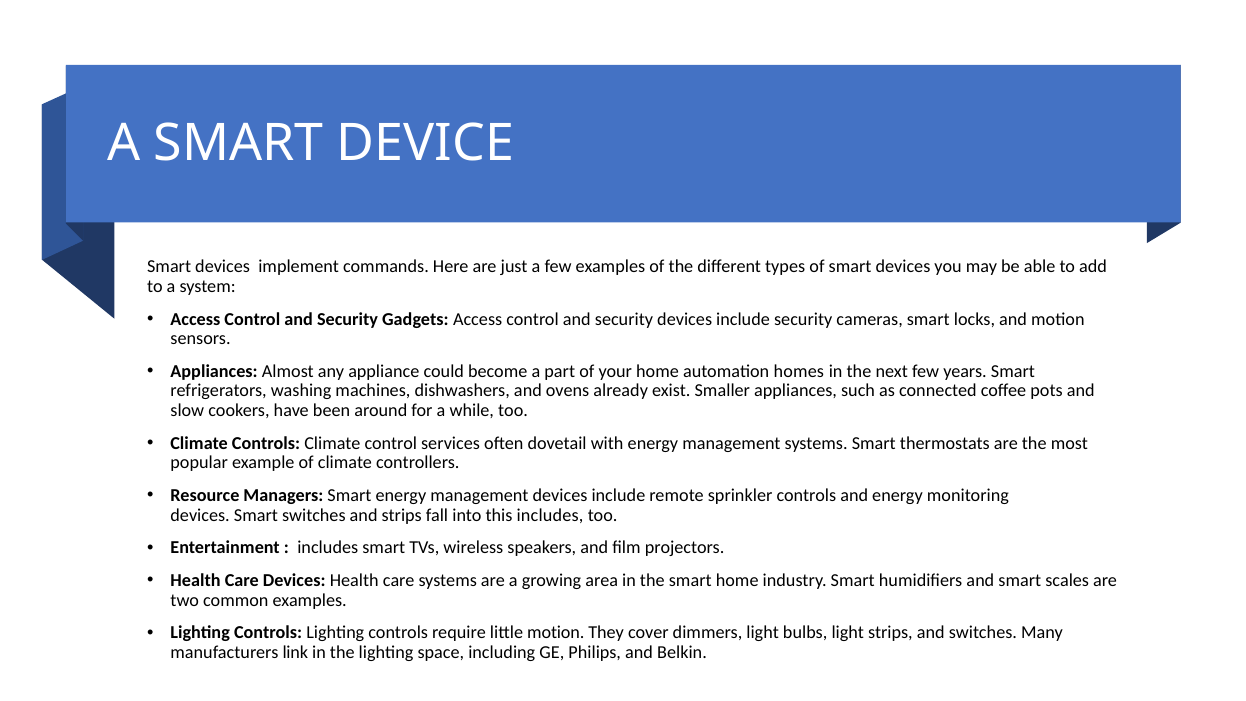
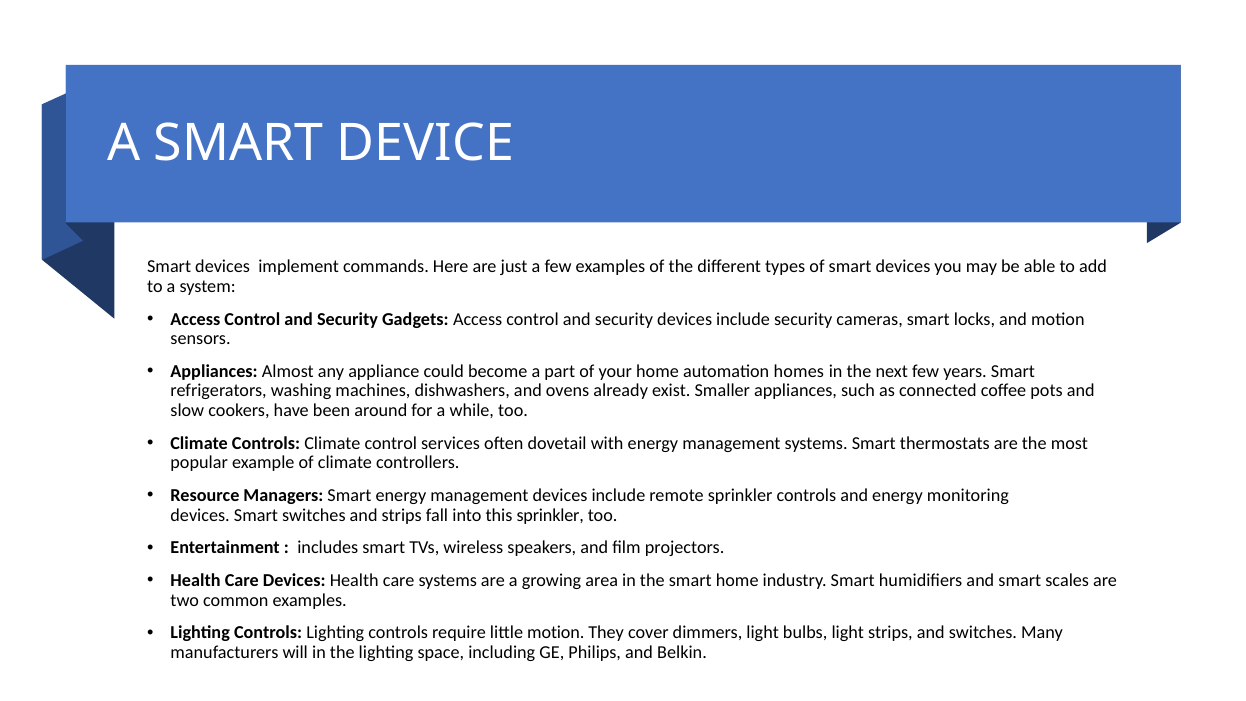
this includes: includes -> sprinkler (550, 515)
link: link -> will (295, 652)
